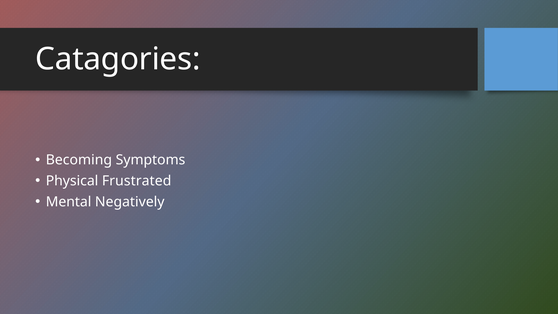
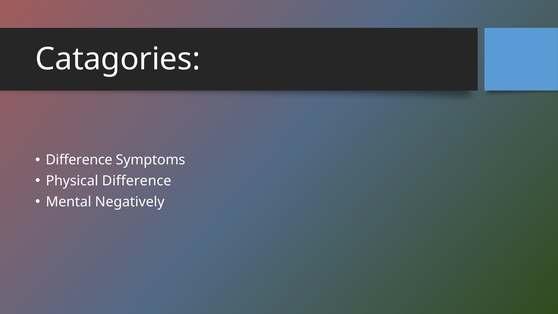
Becoming: Becoming -> Difference (79, 160)
Physical Frustrated: Frustrated -> Difference (137, 181)
